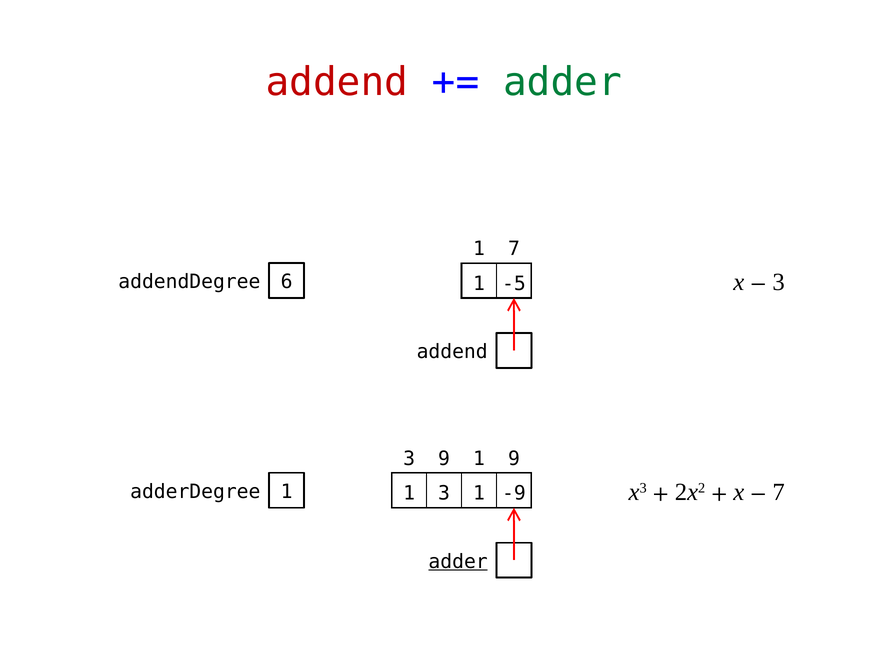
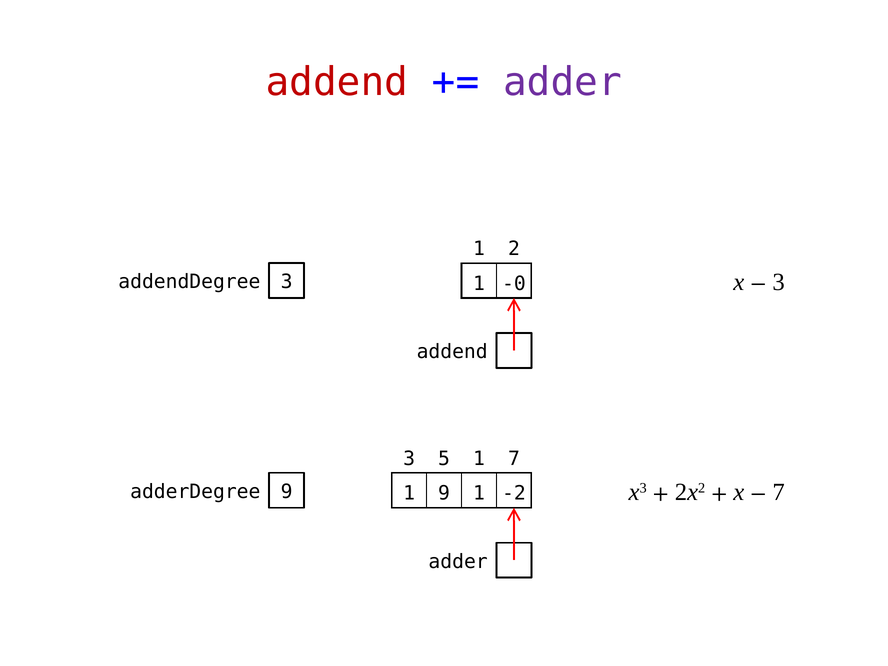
adder colour: green -> purple (563, 82)
1 7: 7 -> 2 (514, 249)
addendDegree 6: 6 -> 3 (287, 282)
-5: -5 -> -0 (514, 284)
3 9: 9 -> 5 (444, 459)
1 9: 9 -> 7 (514, 459)
adderDegree 1: 1 -> 9 (287, 492)
1 3: 3 -> 9 (444, 493)
-9: -9 -> -2 (514, 493)
adder underline: present -> none (458, 562)
